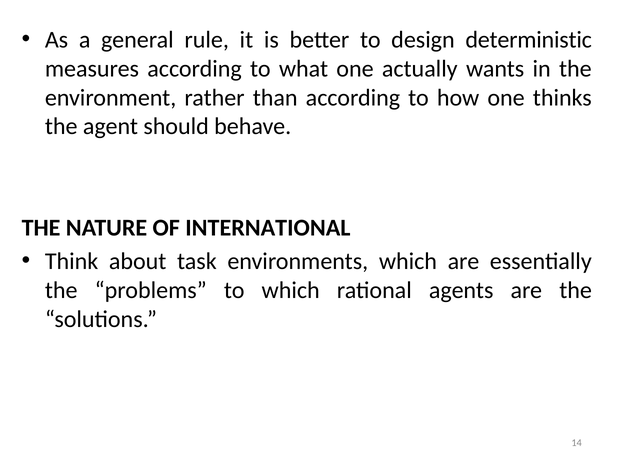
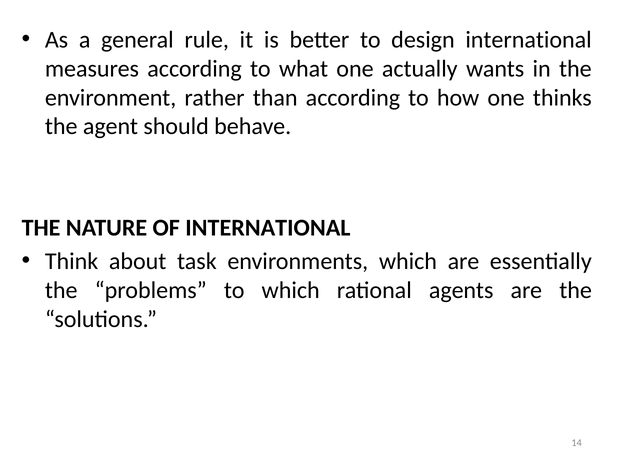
design deterministic: deterministic -> international (529, 40)
